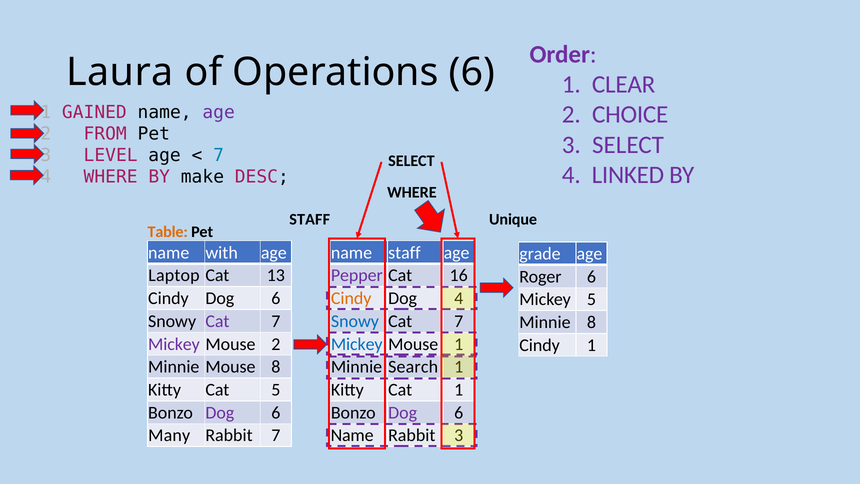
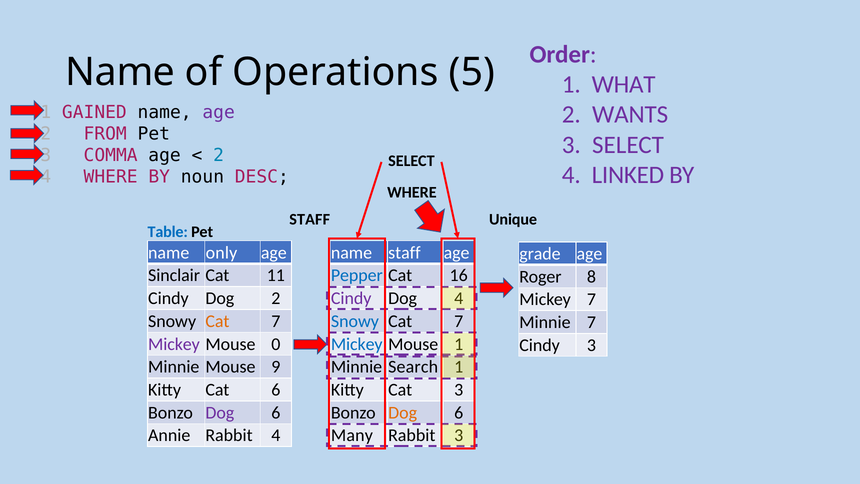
Laura: Laura -> Name (120, 72)
Operations 6: 6 -> 5 (472, 72)
CLEAR: CLEAR -> WHAT (624, 85)
CHOICE: CHOICE -> WANTS (630, 115)
LEVEL: LEVEL -> COMMA (111, 155)
7: 7 -> 2 (219, 155)
make: make -> noun (202, 177)
Table colour: orange -> blue (168, 232)
with: with -> only (222, 253)
Laptop: Laptop -> Sinclair (174, 275)
13: 13 -> 11 (276, 275)
Pepper colour: purple -> blue (357, 275)
Roger 6: 6 -> 8 (592, 277)
Cindy Dog 6: 6 -> 2 (276, 298)
Cindy colour: orange -> purple (351, 298)
Mickey 5: 5 -> 7 (592, 299)
Cat colour: purple -> orange (217, 321)
Minnie 8: 8 -> 7 (592, 322)
Mouse 2: 2 -> 0 (276, 344)
Cindy 1: 1 -> 3 (592, 345)
Mouse 8: 8 -> 9 (276, 367)
Cat 5: 5 -> 6 (276, 390)
Cat 1: 1 -> 3 (459, 390)
Dog colour: purple -> orange (403, 412)
Many: Many -> Annie (169, 435)
Rabbit 7: 7 -> 4 (276, 435)
Name: Name -> Many (352, 435)
